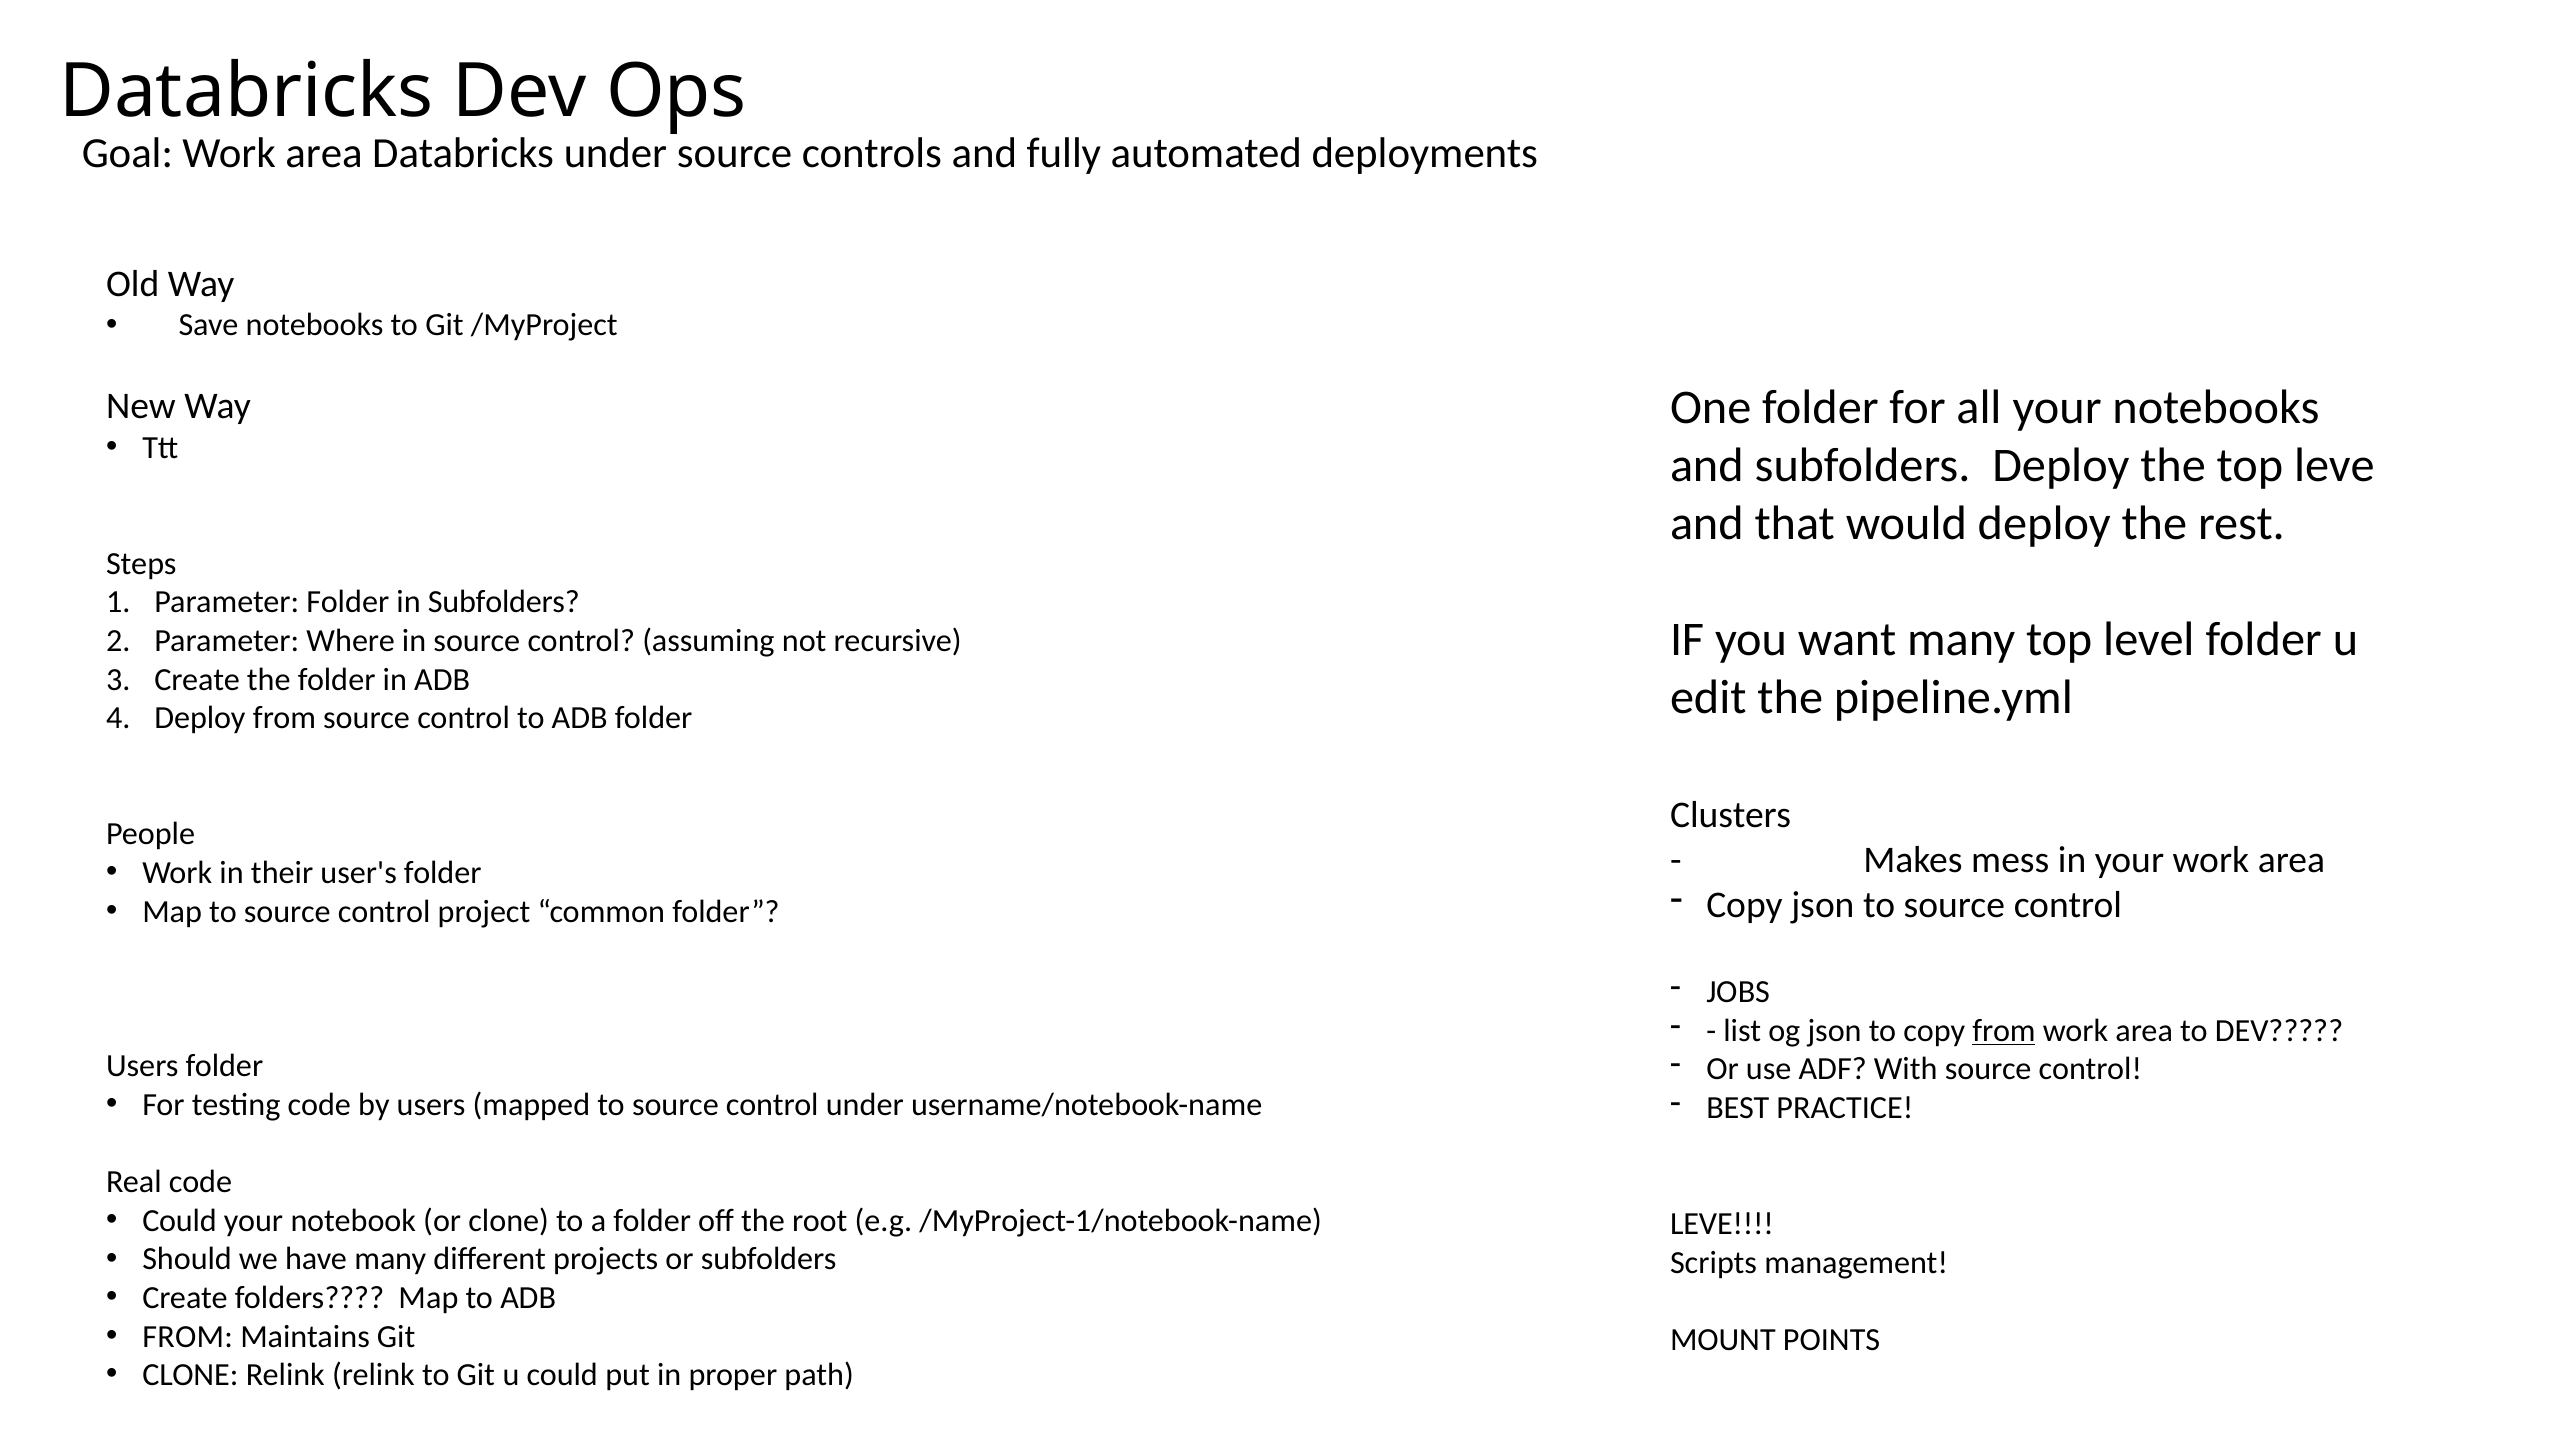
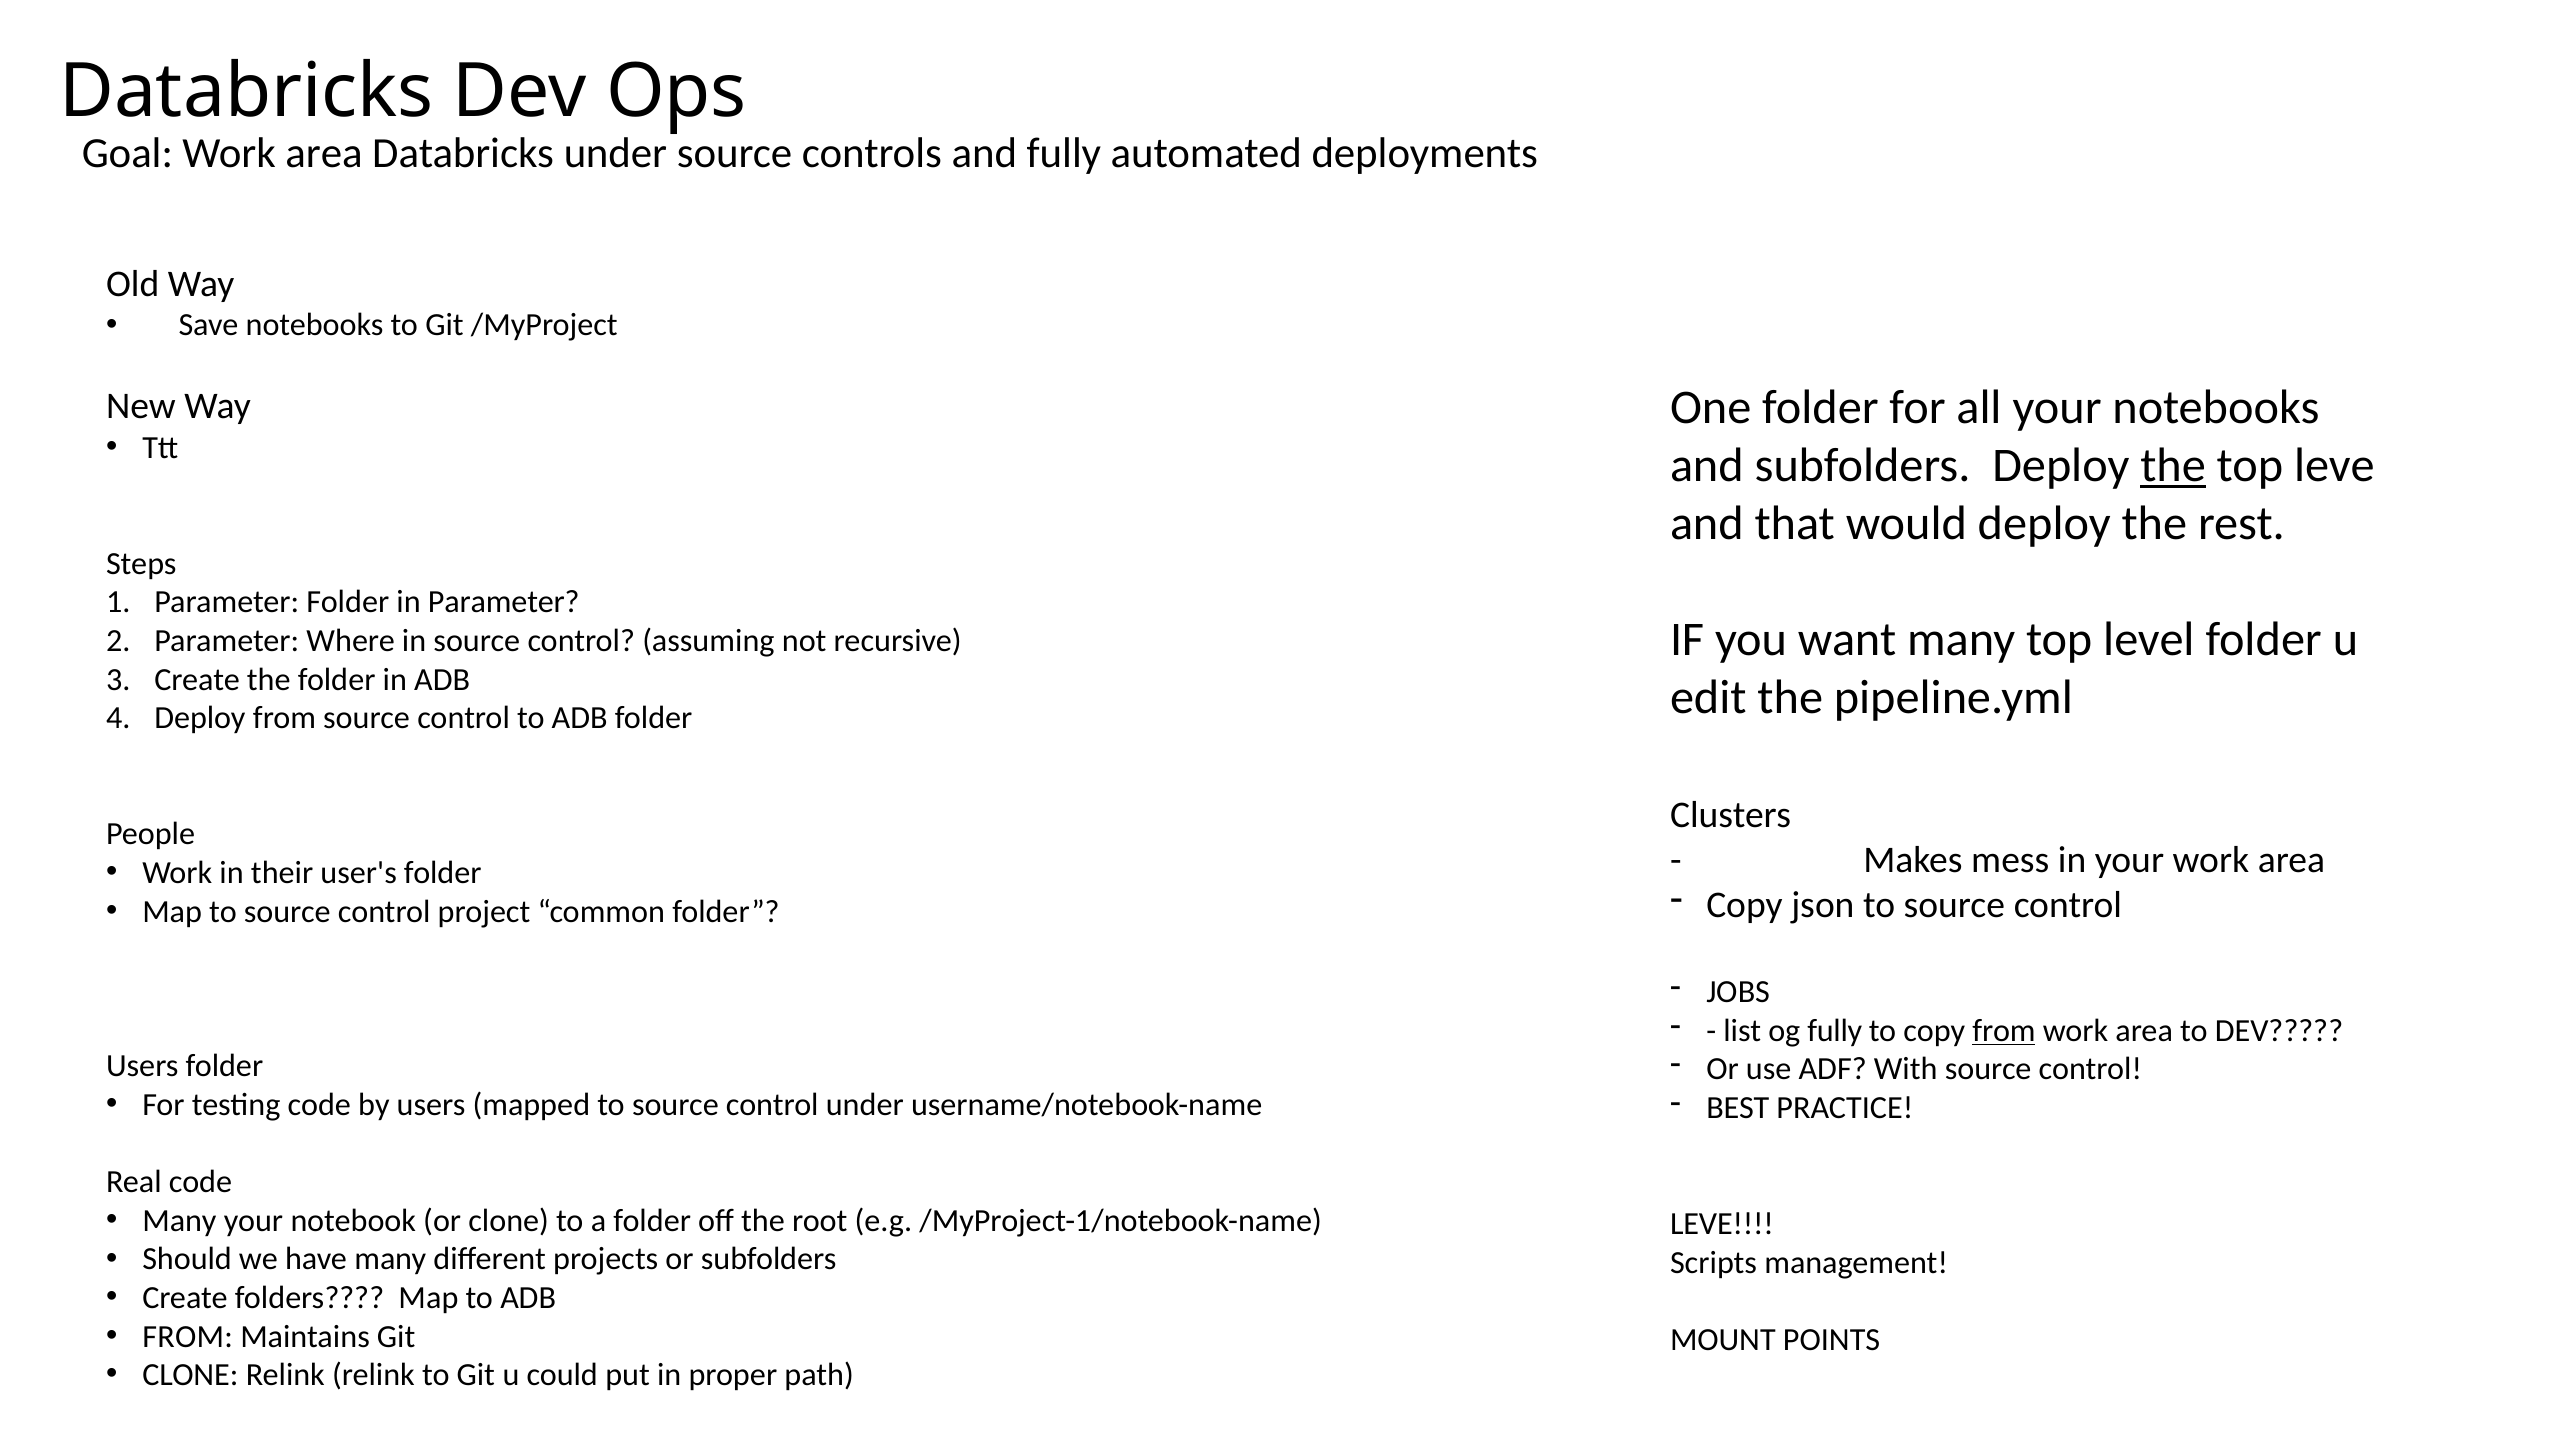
the underline: none -> present (2173, 466)
in Subfolders: Subfolders -> Parameter (504, 602)
og json: json -> fully (1835, 1031)
Could: Could -> Many (179, 1221)
